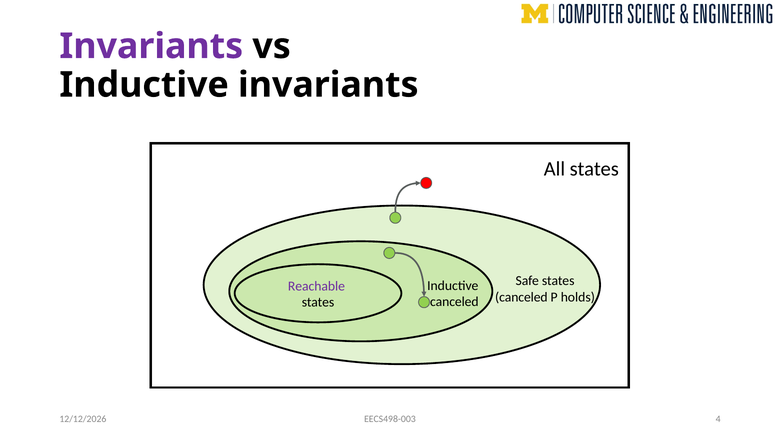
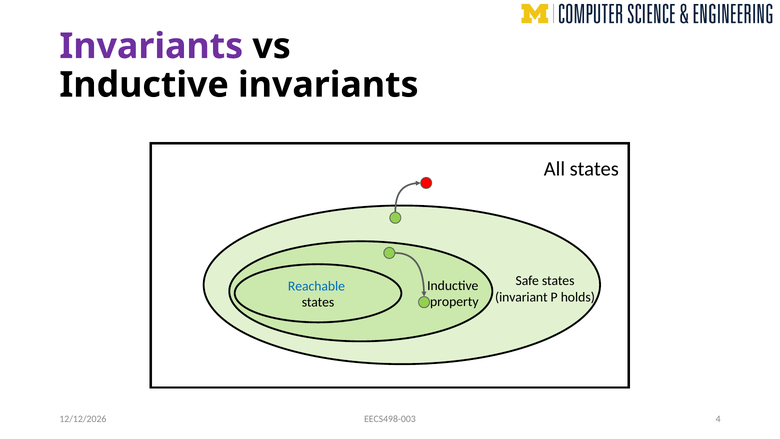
Reachable colour: purple -> blue (316, 286)
canceled: canceled -> invariant (521, 297)
canceled: canceled -> property (454, 302)
